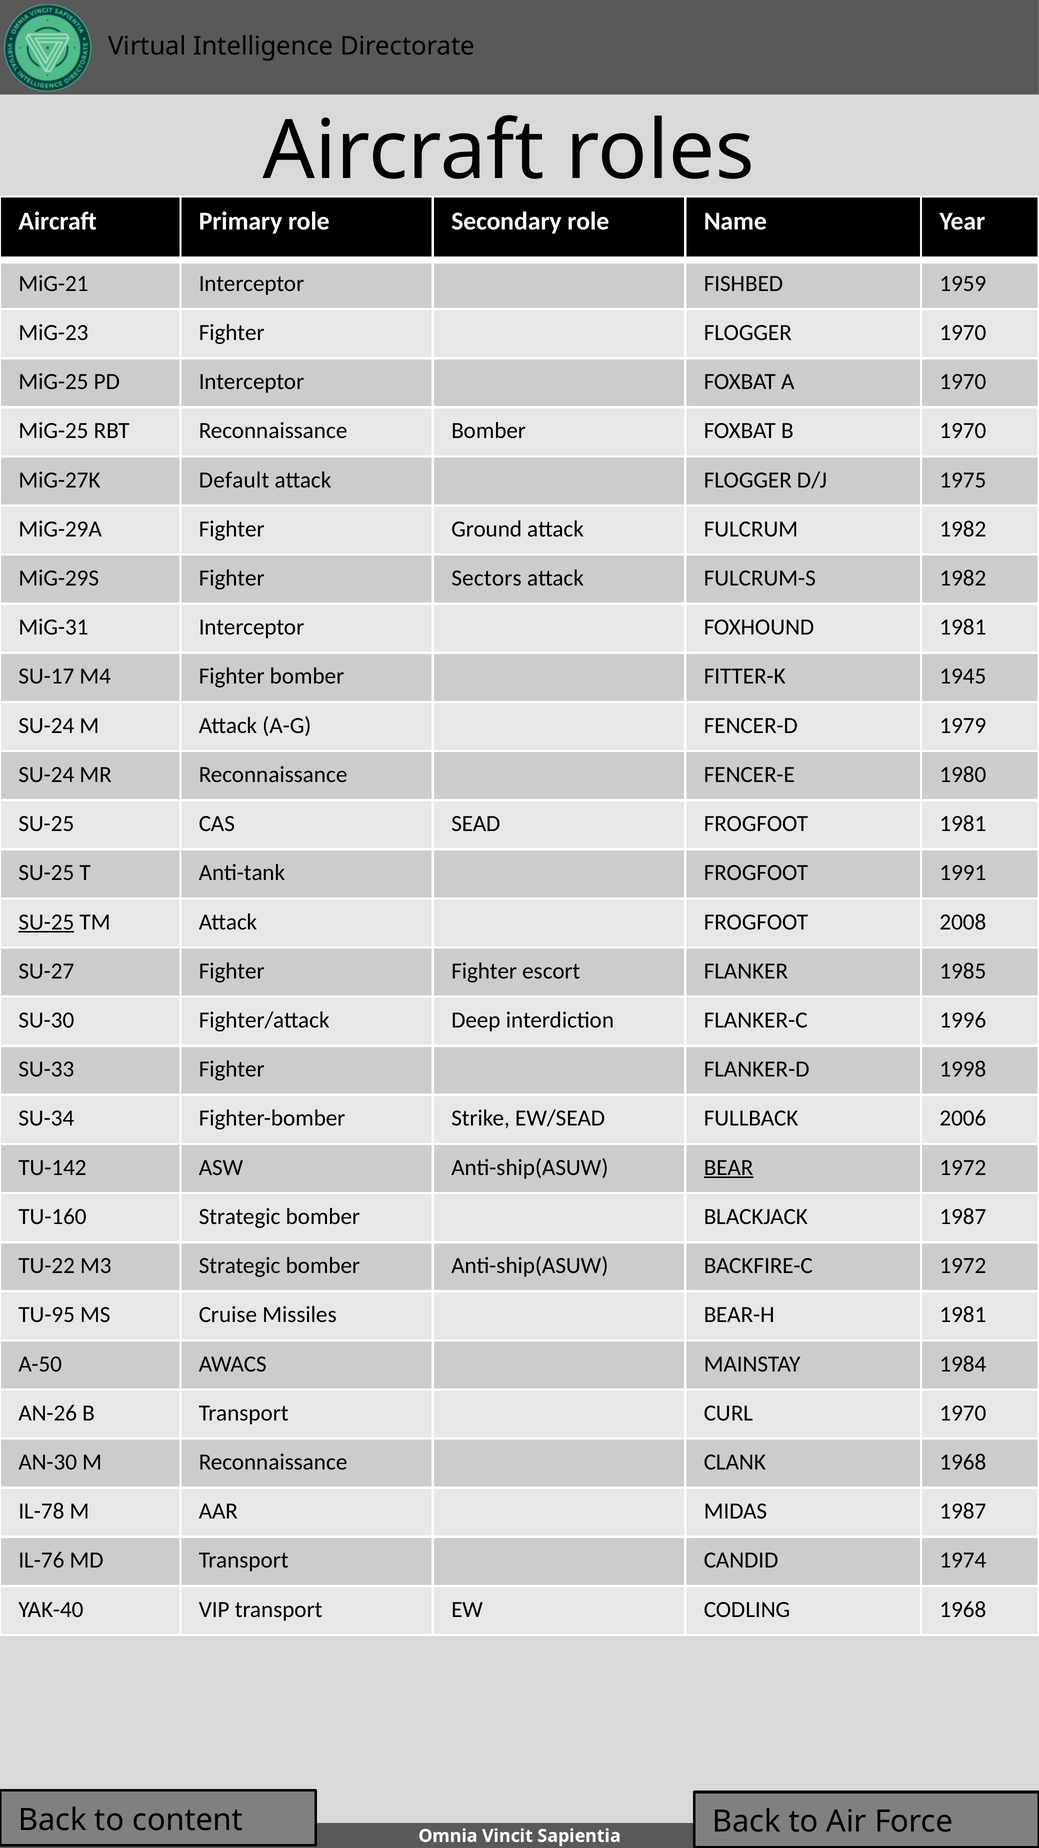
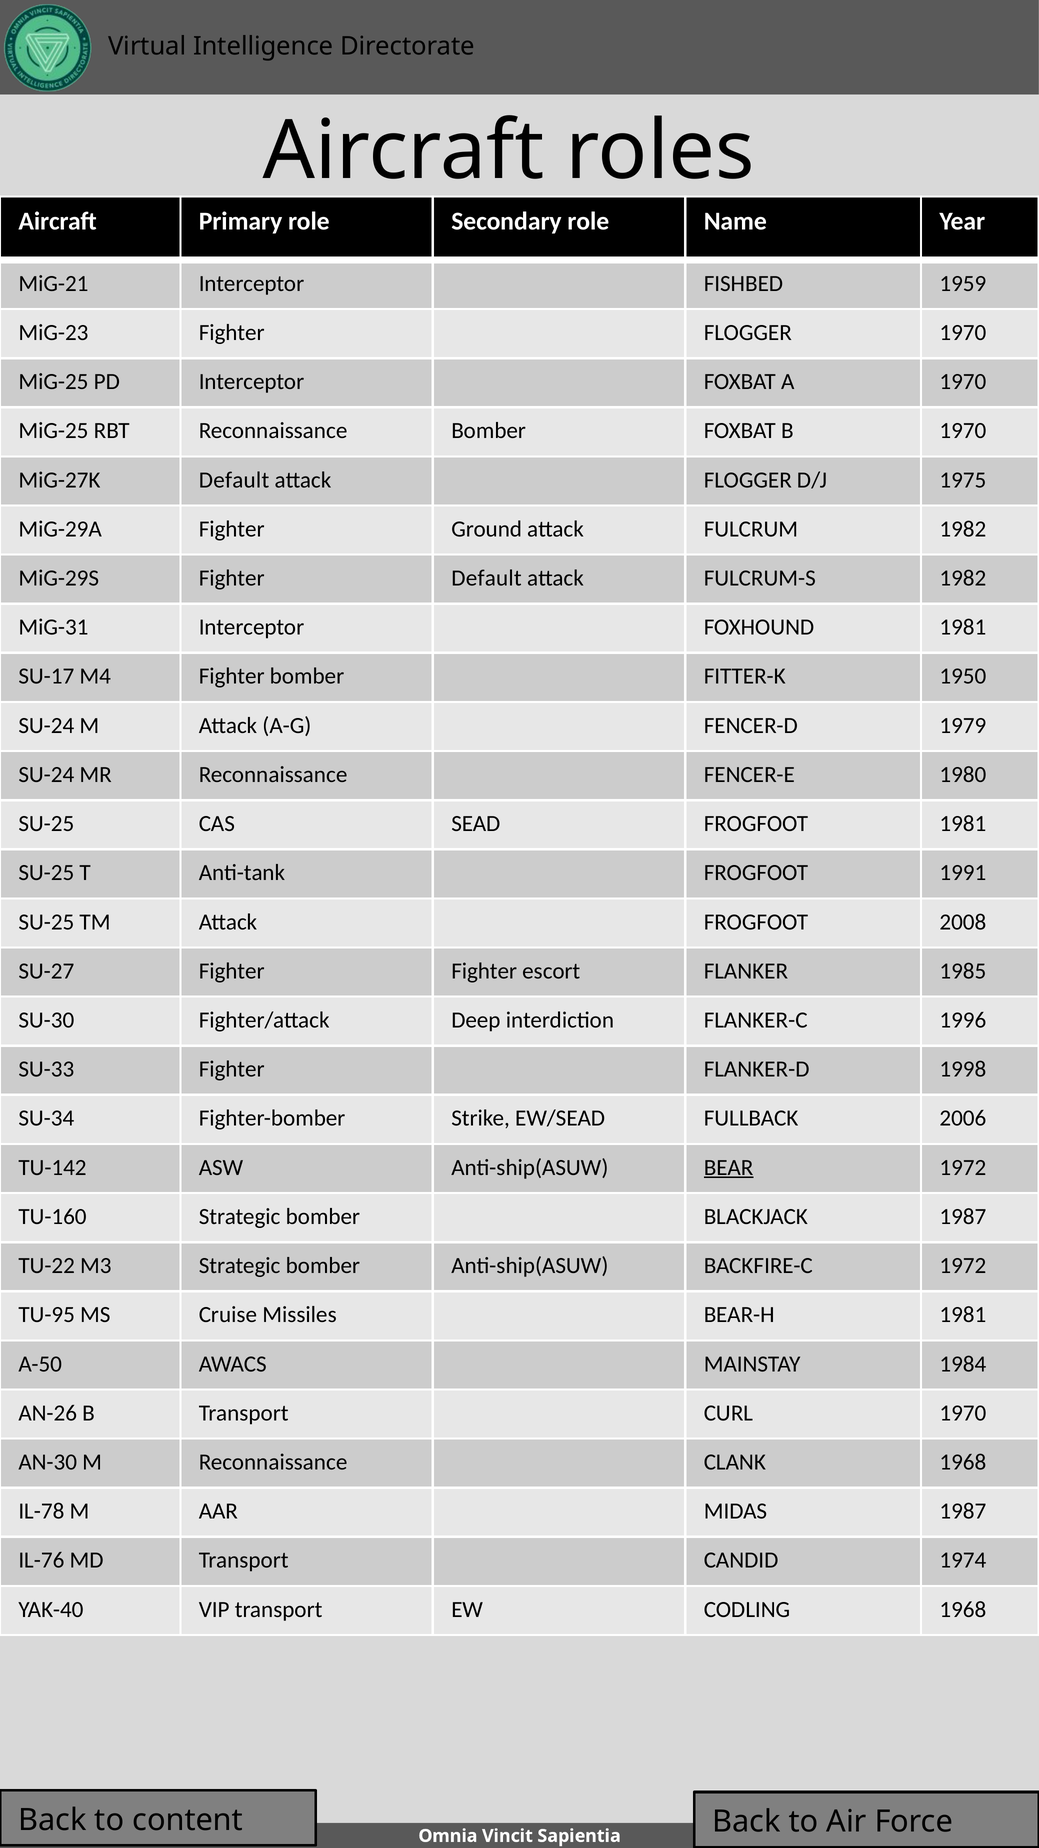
Fighter Sectors: Sectors -> Default (487, 578)
1945: 1945 -> 1950 (963, 676)
SU-25 underline: present -> none (46, 921)
